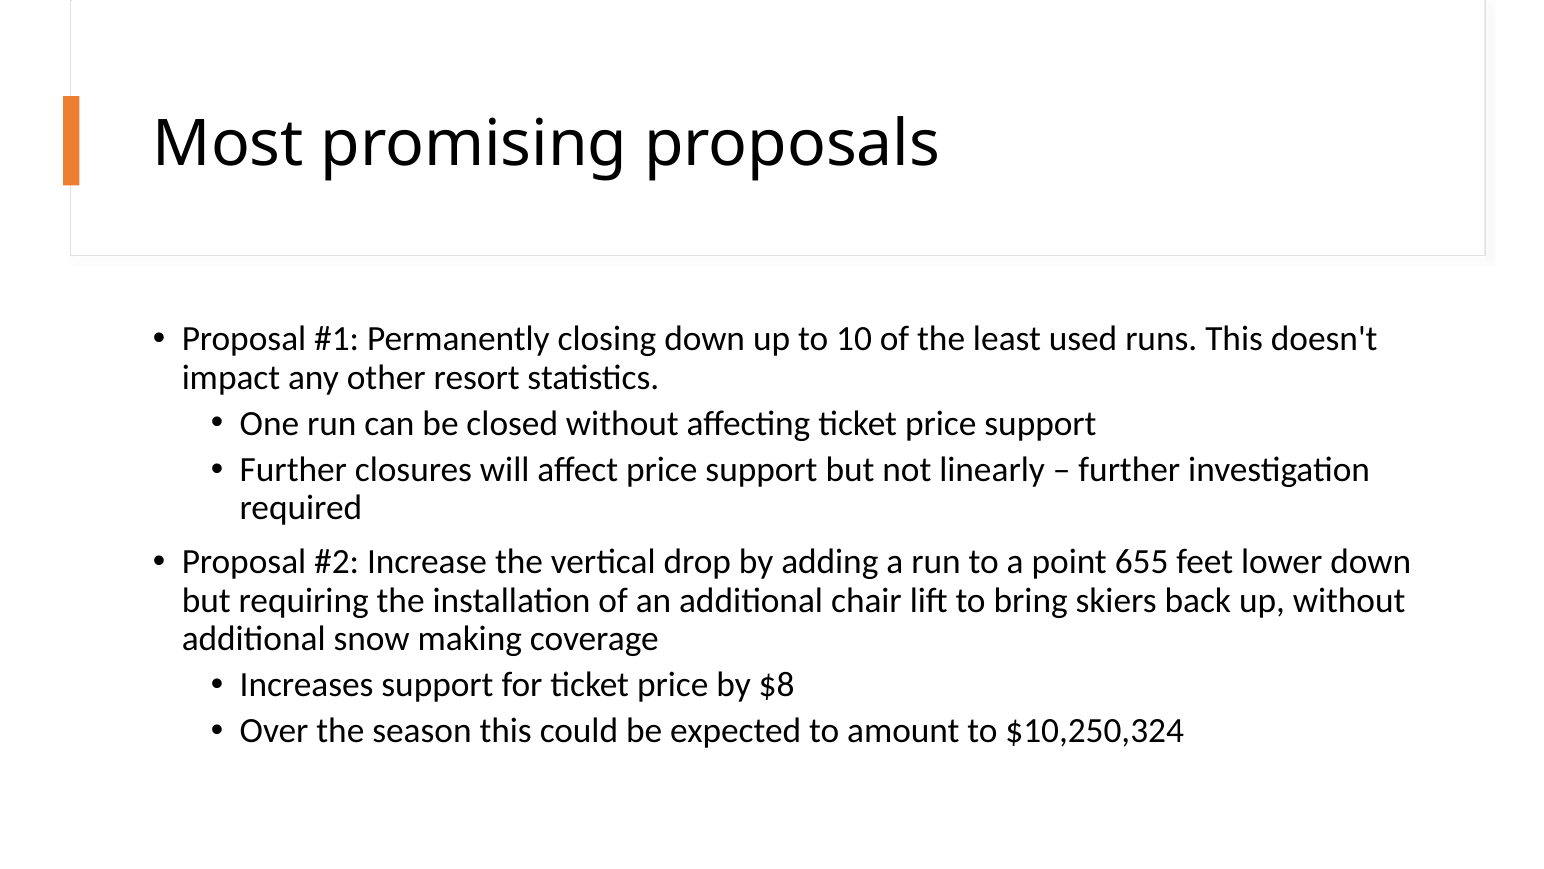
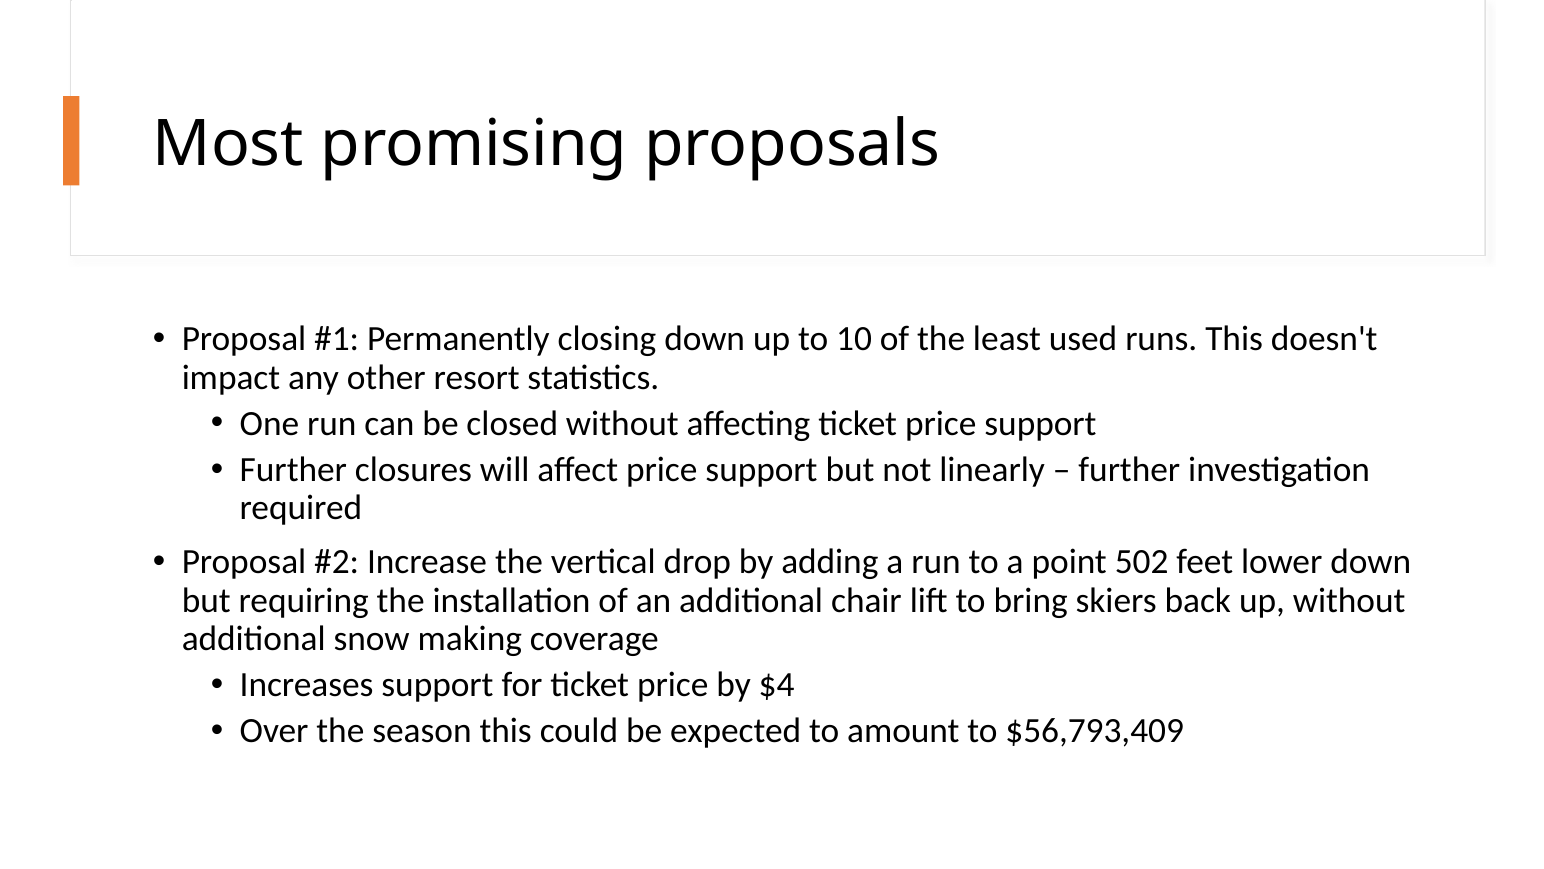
655: 655 -> 502 (1142, 562)
$8: $8 -> $4 (777, 684)
$10,250,324: $10,250,324 -> $56,793,409 (1095, 731)
